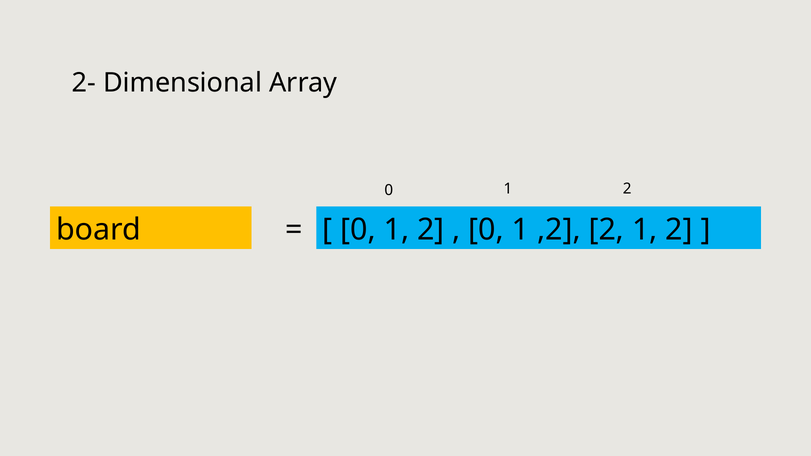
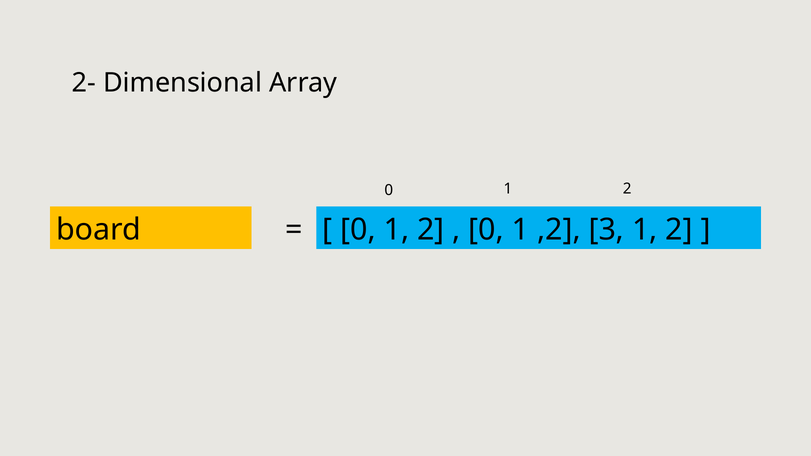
,2 2: 2 -> 3 (606, 230)
